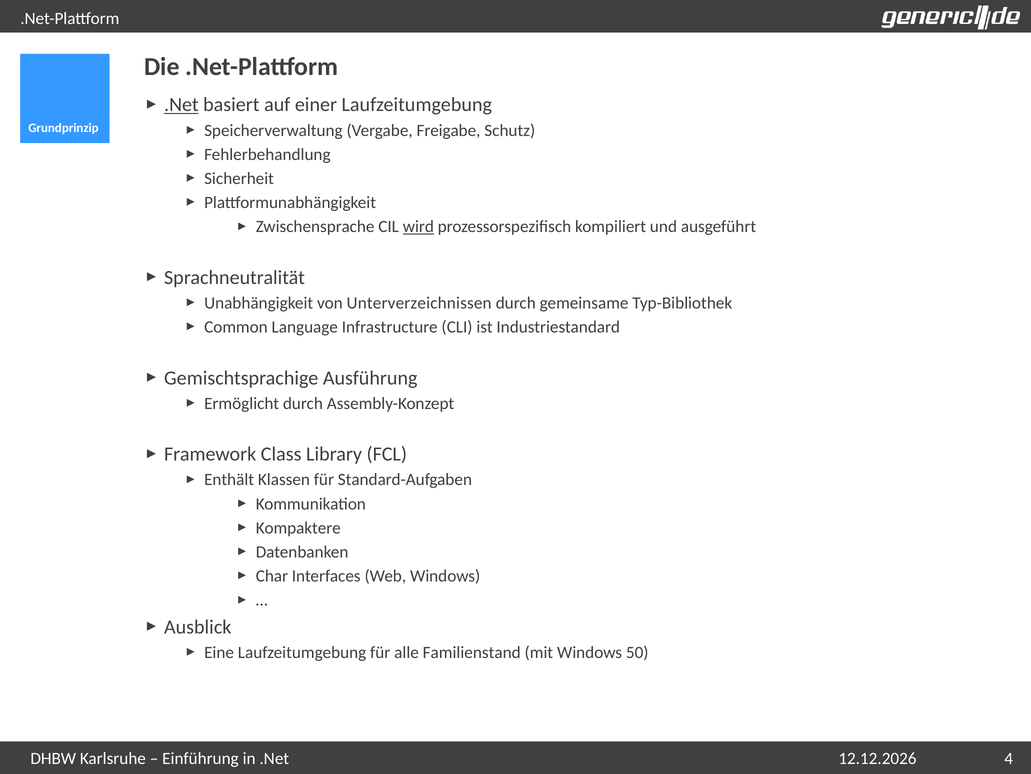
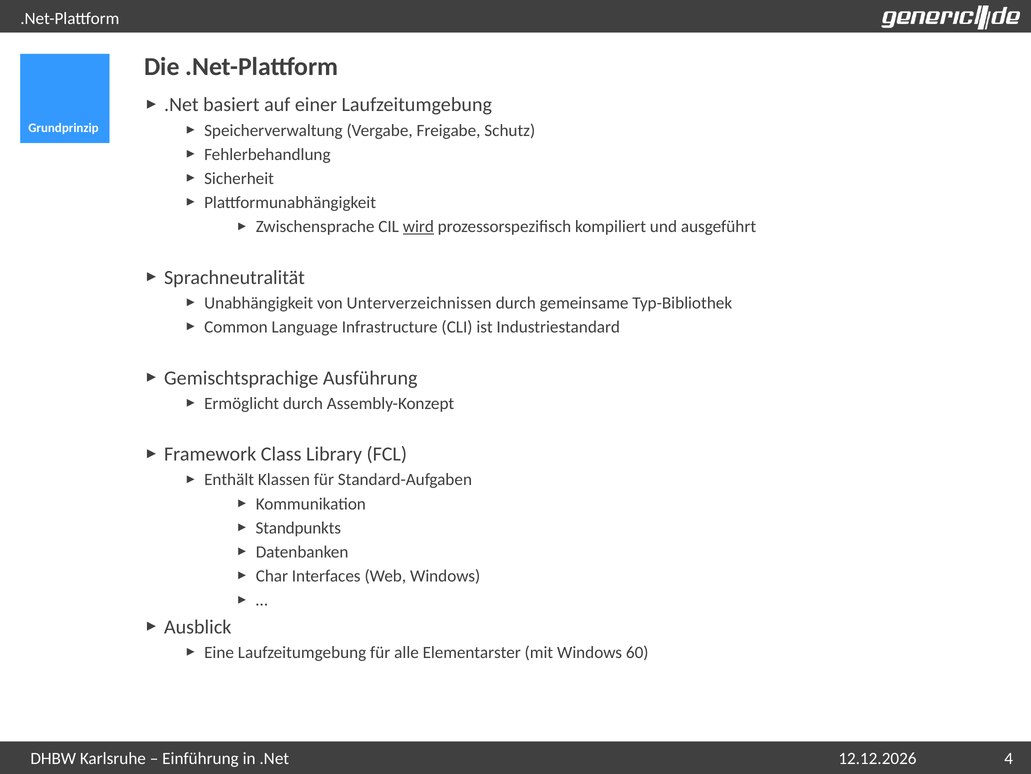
.Net underline: present -> none (181, 105)
Kompaktere: Kompaktere -> Standpunkts (298, 527)
Familienstand: Familienstand -> Elementarster (472, 652)
50: 50 -> 60 (637, 652)
